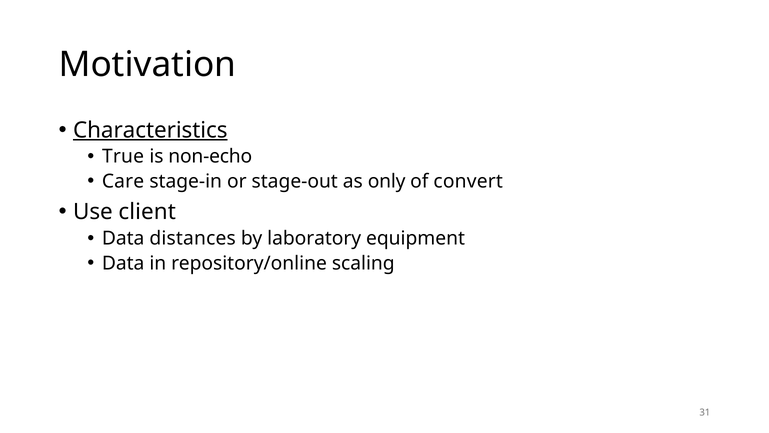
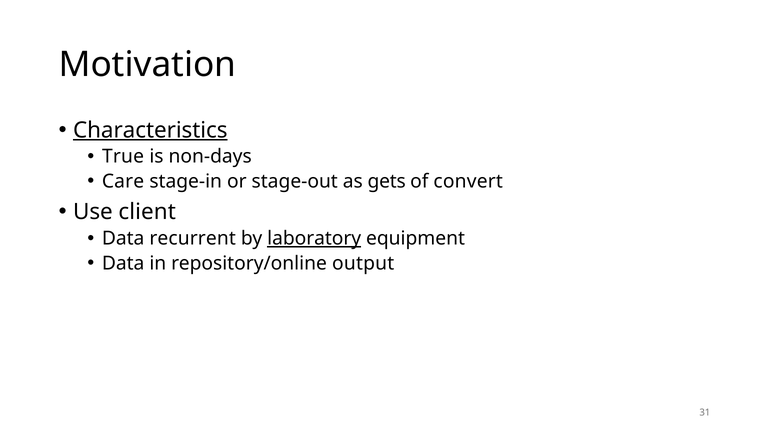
non-echo: non-echo -> non-days (210, 156)
only: only -> gets (387, 181)
distances: distances -> recurrent (193, 238)
laboratory underline: none -> present (314, 238)
scaling: scaling -> output (363, 263)
